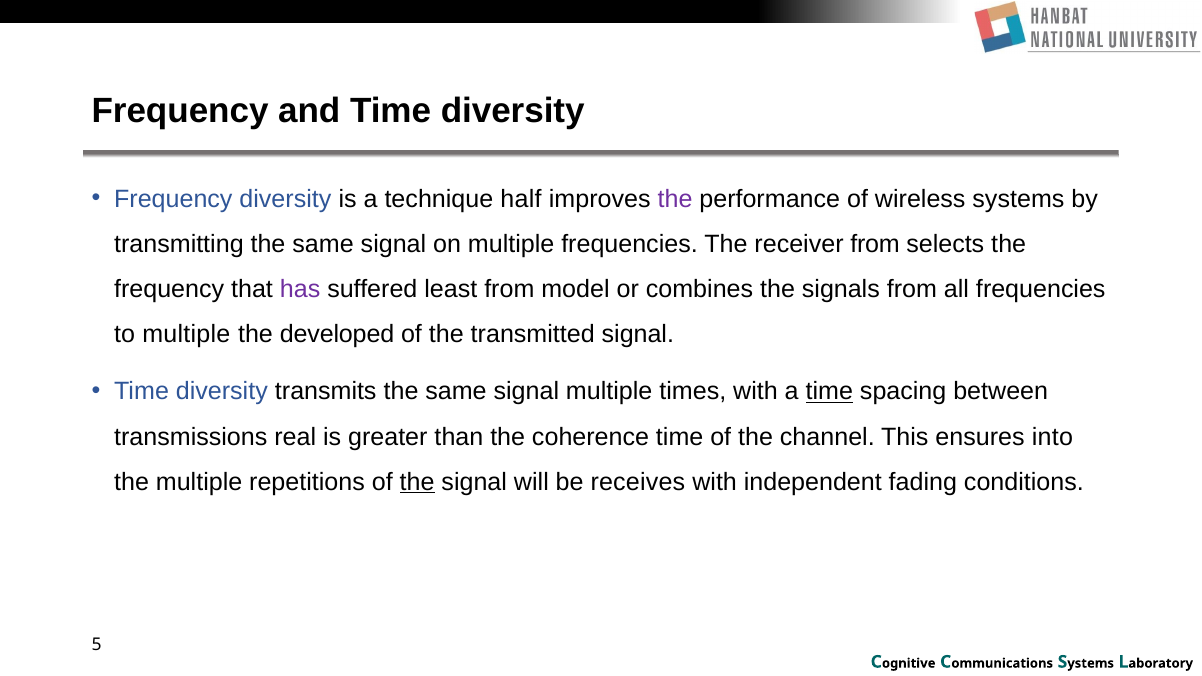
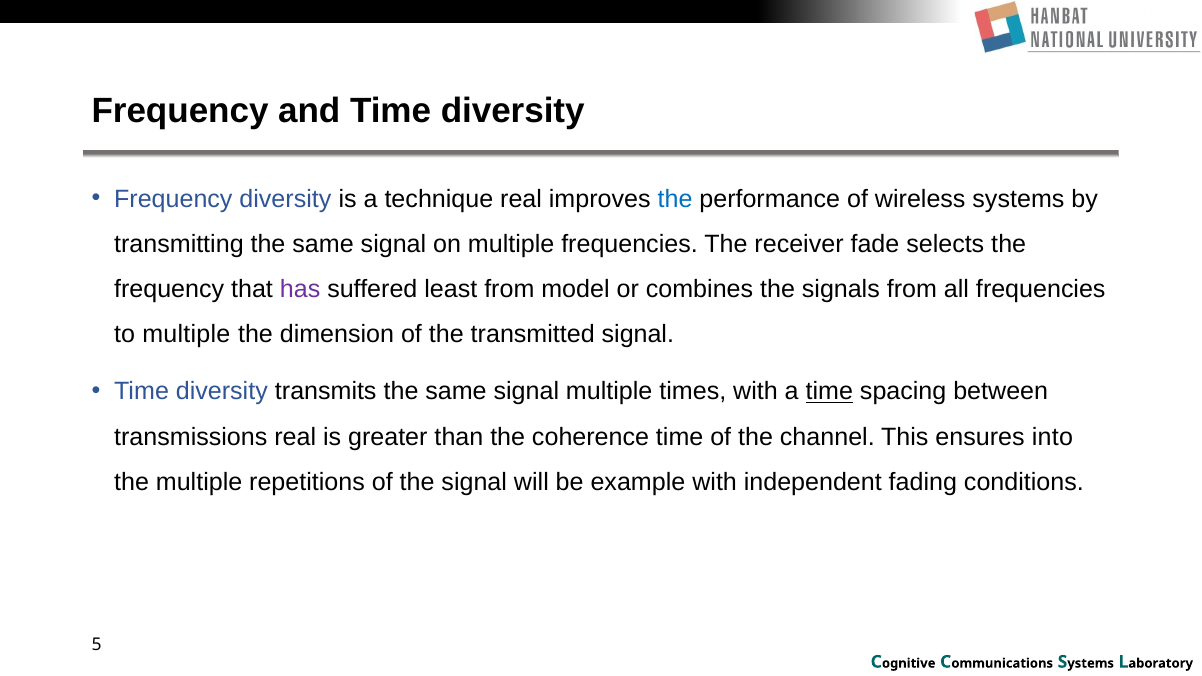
technique half: half -> real (521, 199)
the colour: purple -> blue (675, 199)
receiver from: from -> fade (875, 244)
developed: developed -> dimension (337, 334)
the underline: present -> none (417, 482)
receives: receives -> example (638, 482)
